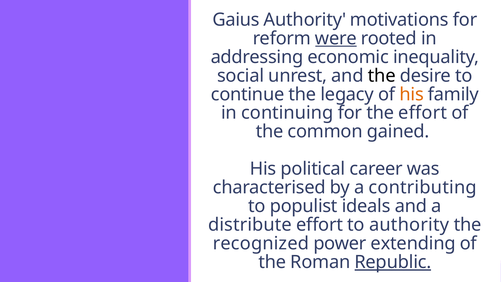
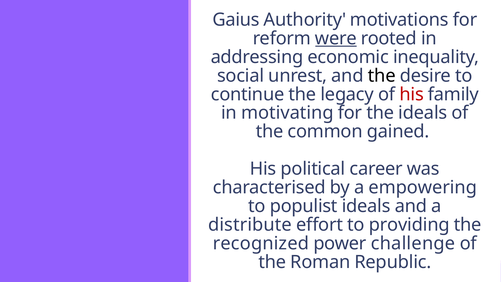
his colour: orange -> red (412, 94)
continuing: continuing -> motivating (287, 113)
the effort: effort -> ideals (423, 113)
contributing: contributing -> empowering (423, 187)
to authority: authority -> providing (409, 225)
extending: extending -> challenge (413, 243)
Republic underline: present -> none (393, 262)
